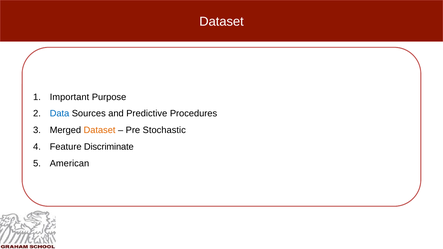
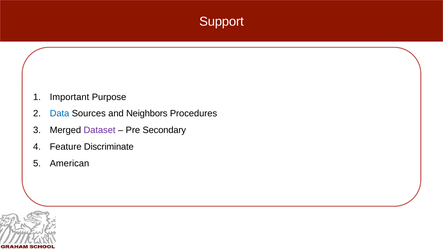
Dataset: Dataset -> Support (222, 22)
Predictive: Predictive -> Neighbors (147, 114)
Dataset colour: orange -> purple (100, 130)
Stochastic: Stochastic -> Secondary (164, 130)
